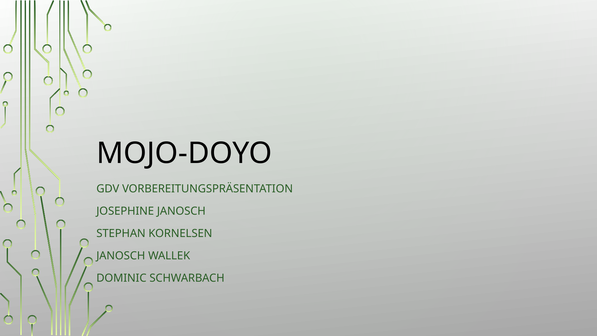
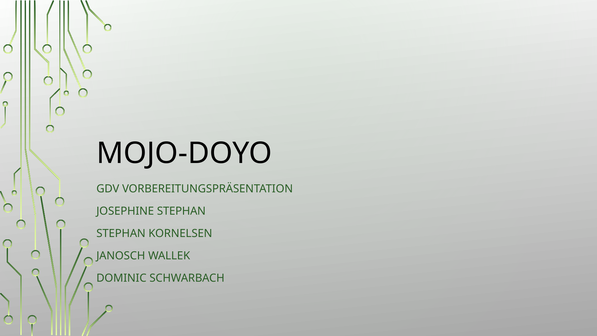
JOSEPHINE JANOSCH: JANOSCH -> STEPHAN (181, 211)
